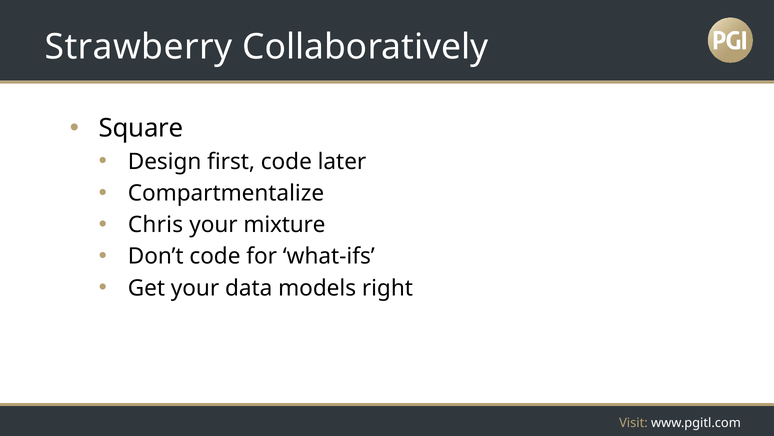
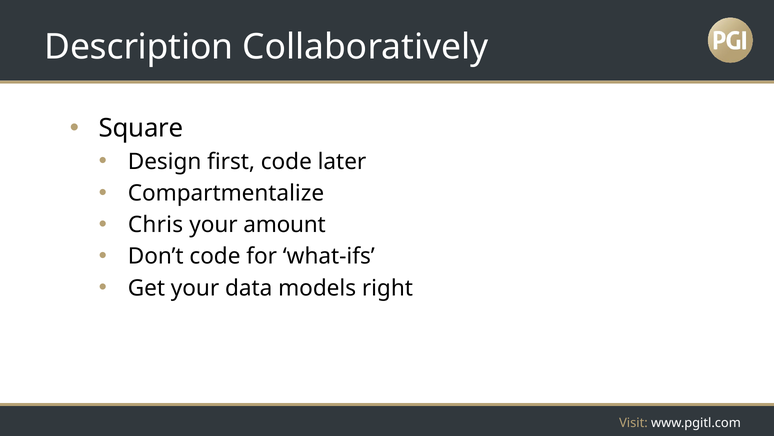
Strawberry: Strawberry -> Description (139, 47)
mixture: mixture -> amount (285, 225)
